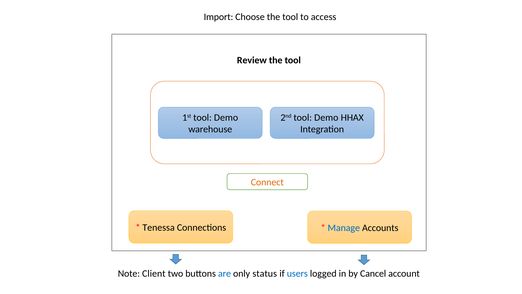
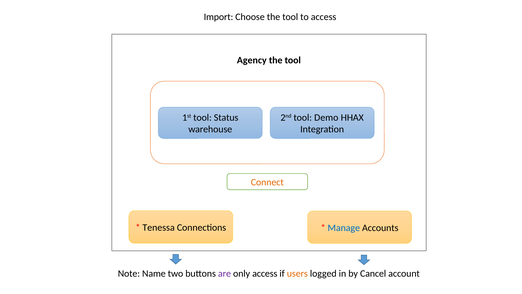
Review: Review -> Agency (252, 60)
1st tool Demo: Demo -> Status (226, 117)
Client: Client -> Name (154, 273)
are colour: blue -> purple (224, 273)
only status: status -> access (265, 273)
users colour: blue -> orange (297, 273)
